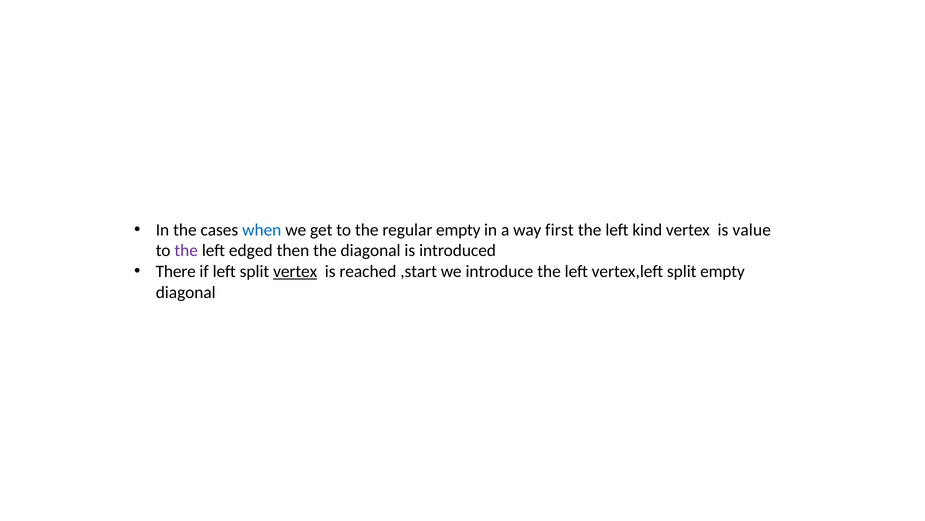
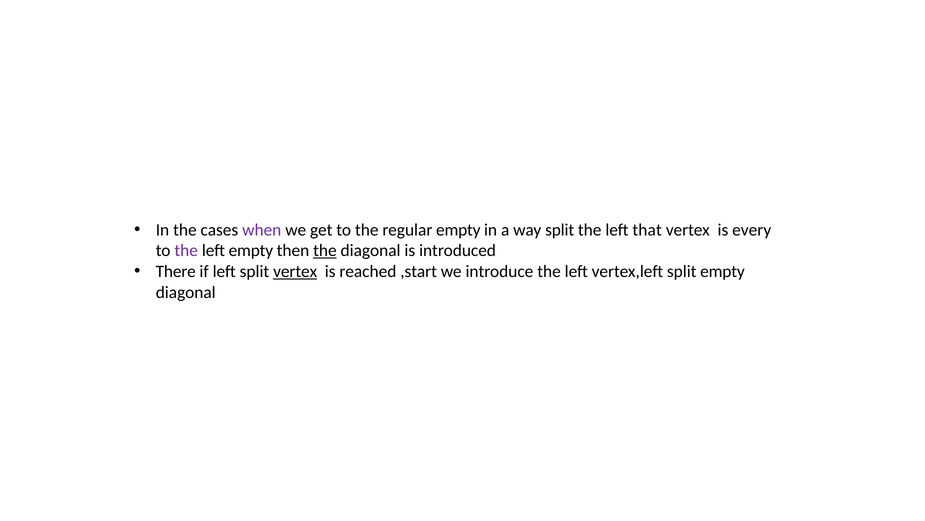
when colour: blue -> purple (262, 230)
way first: first -> split (560, 230)
kind: kind -> that (647, 230)
value: value -> every (752, 230)
left edged: edged -> empty (251, 250)
the underline: none -> present (325, 250)
